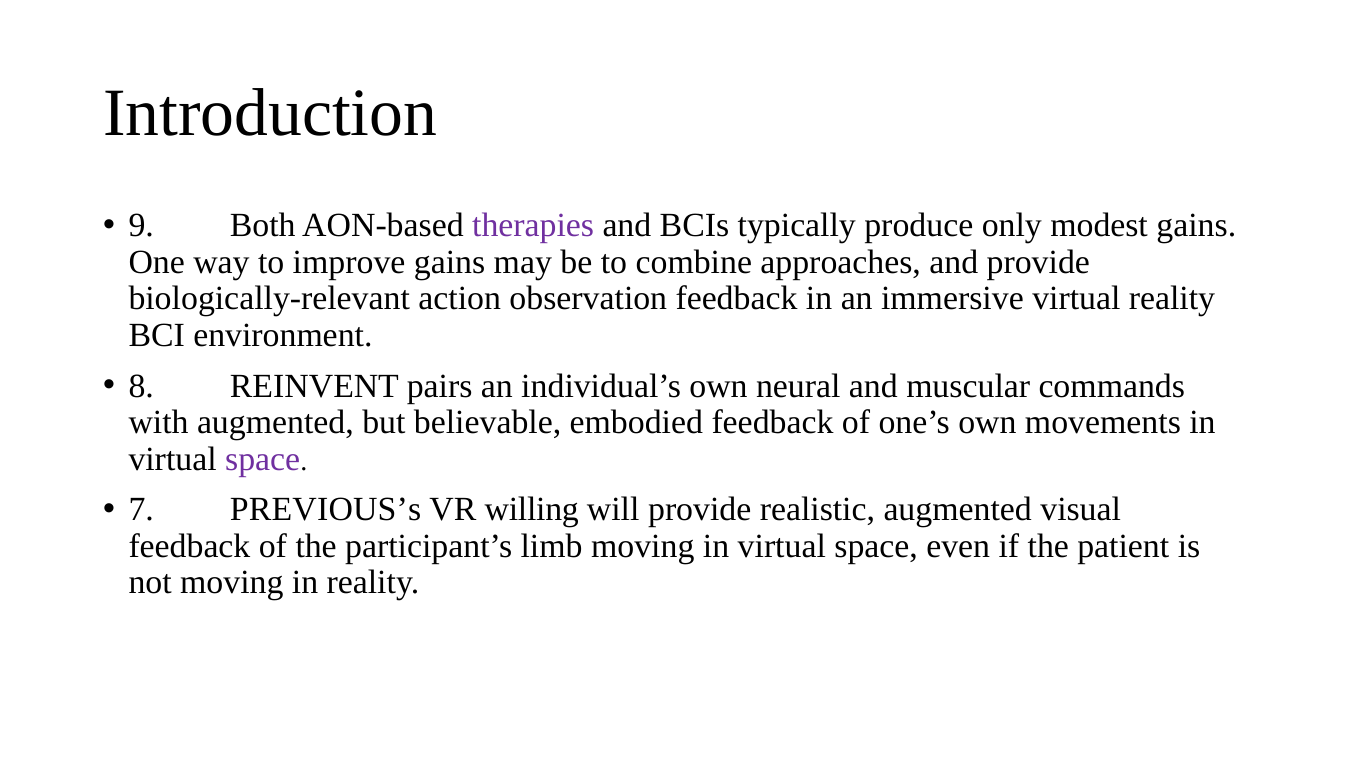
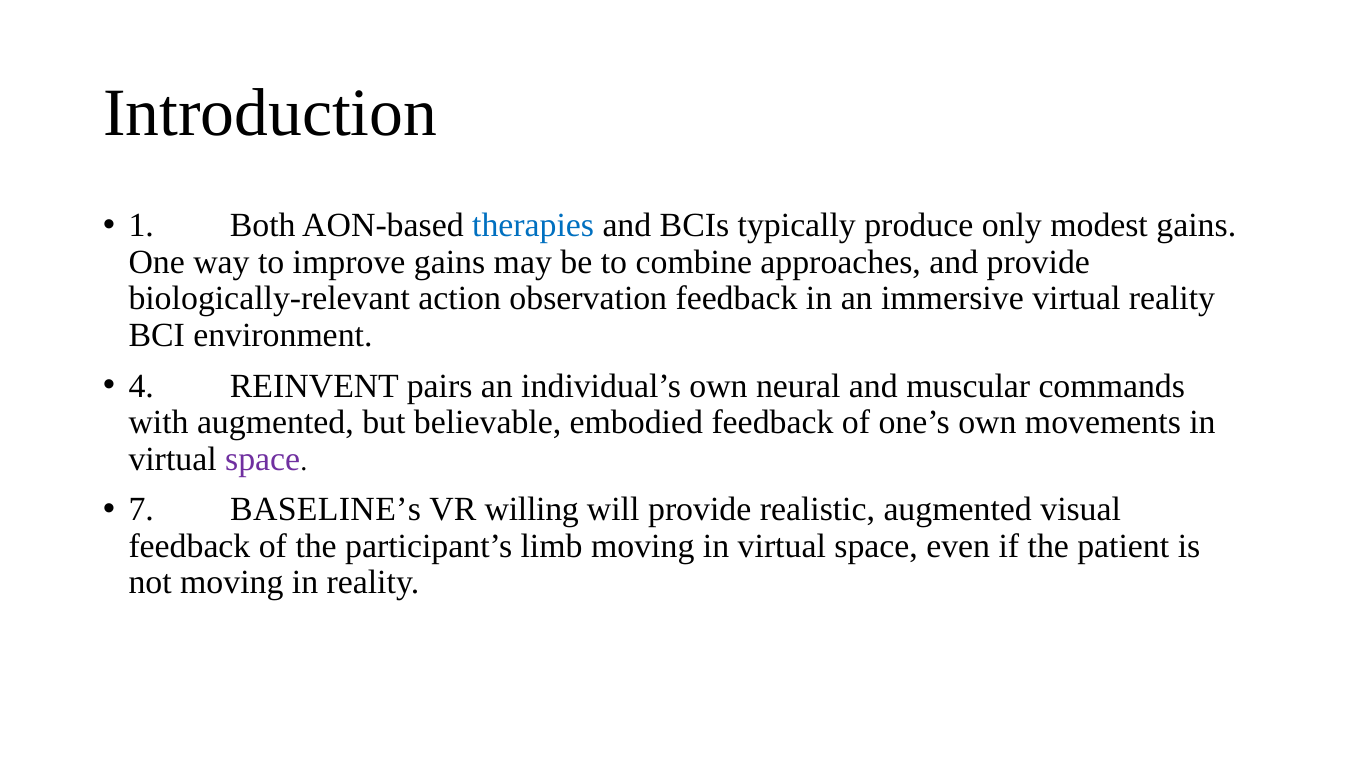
9: 9 -> 1 (141, 226)
therapies colour: purple -> blue (533, 226)
8: 8 -> 4 (141, 386)
PREVIOUS’s: PREVIOUS’s -> BASELINE’s (326, 510)
